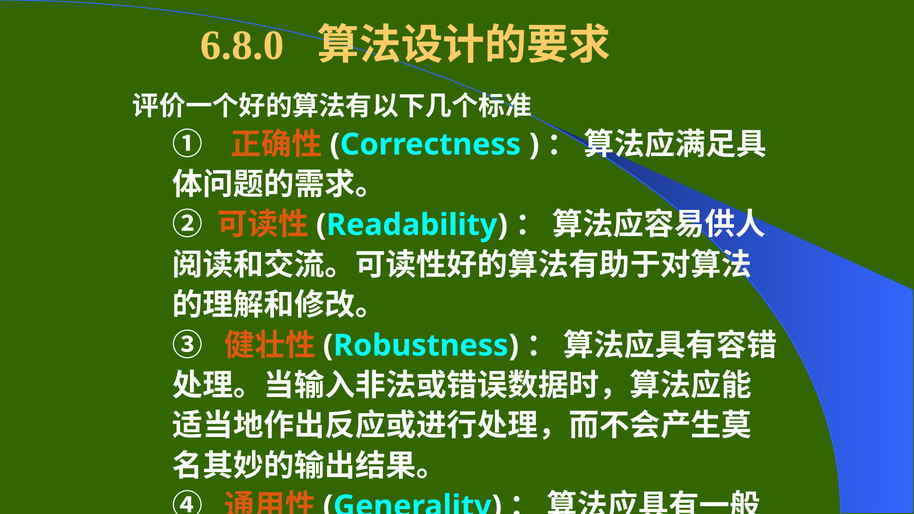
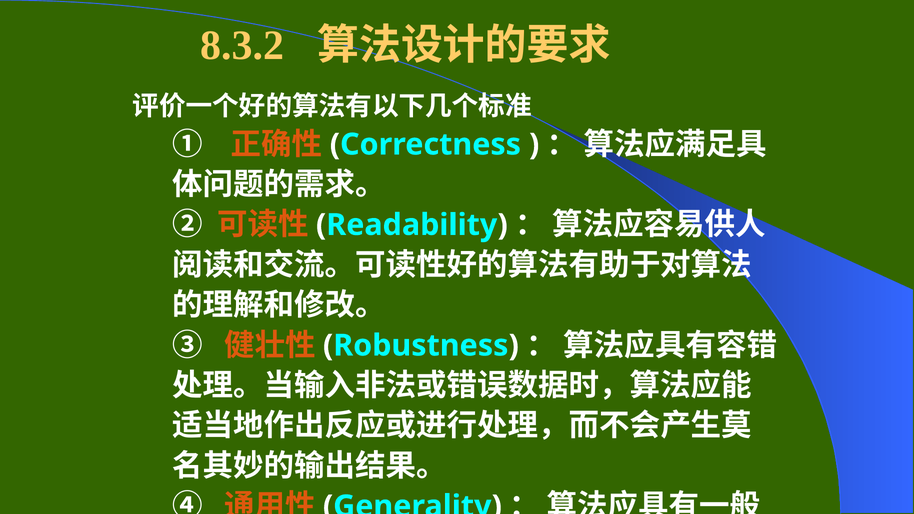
6.8.0: 6.8.0 -> 8.3.2 (242, 46)
